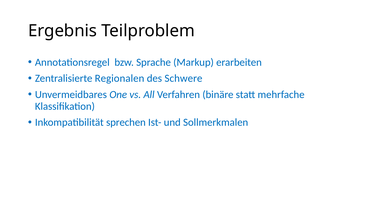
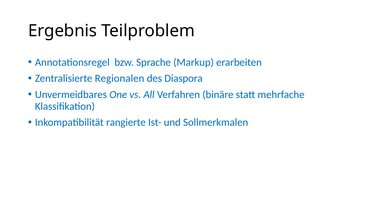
Schwere: Schwere -> Diaspora (184, 78)
sprechen: sprechen -> rangierte (126, 122)
